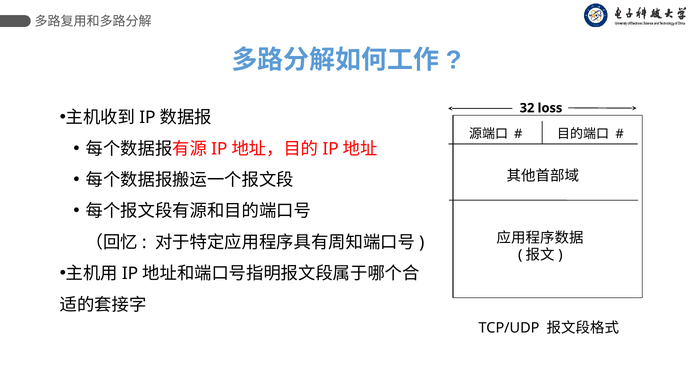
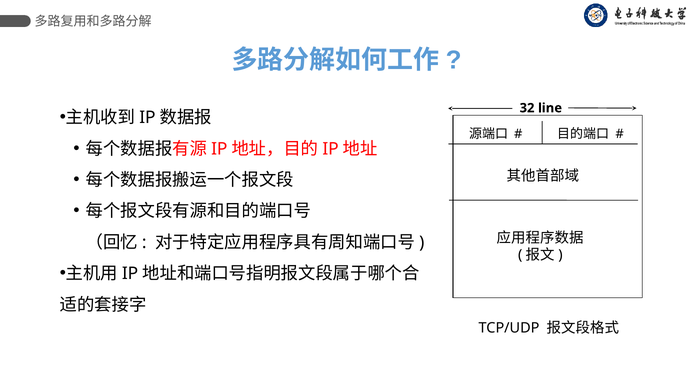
loss: loss -> line (550, 108)
